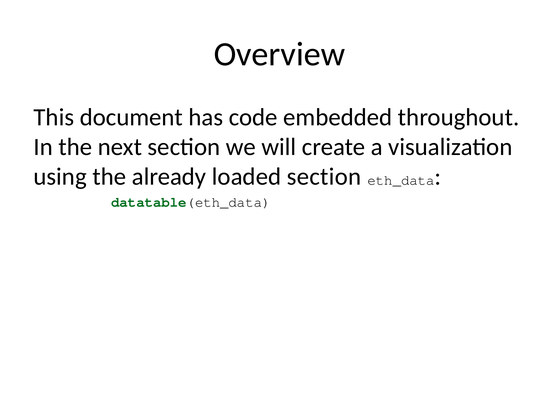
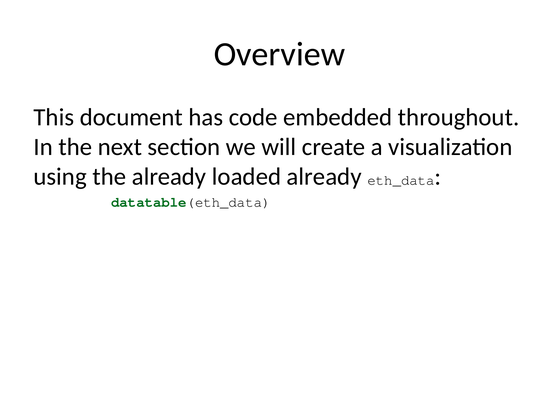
loaded section: section -> already (324, 177)
